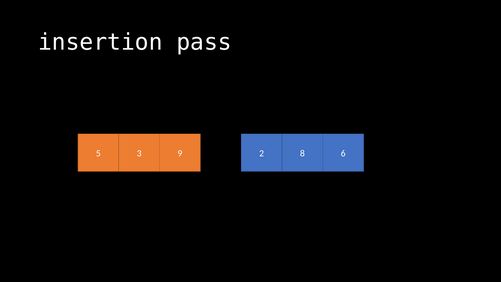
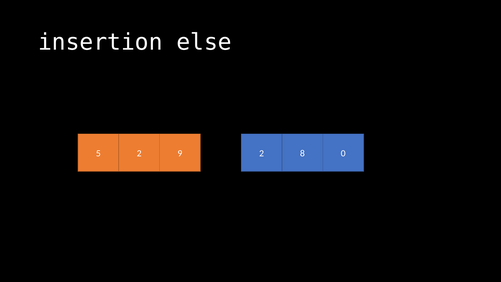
pass: pass -> else (204, 42)
5 3: 3 -> 2 (139, 153)
6: 6 -> 0 (343, 153)
